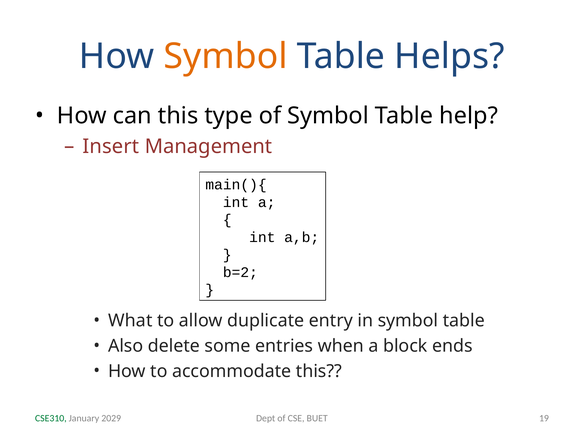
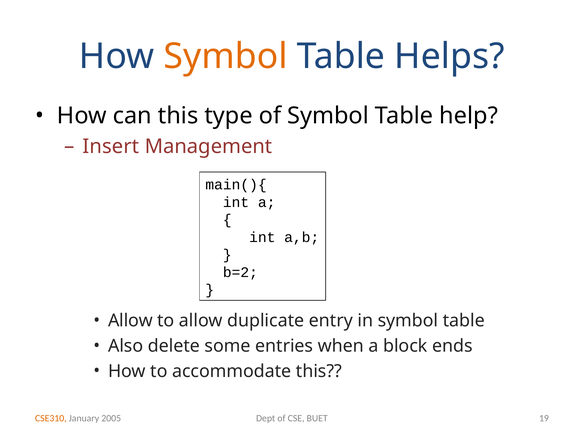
What: What -> Allow (130, 321)
CSE310 colour: green -> orange (51, 418)
2029: 2029 -> 2005 (111, 418)
